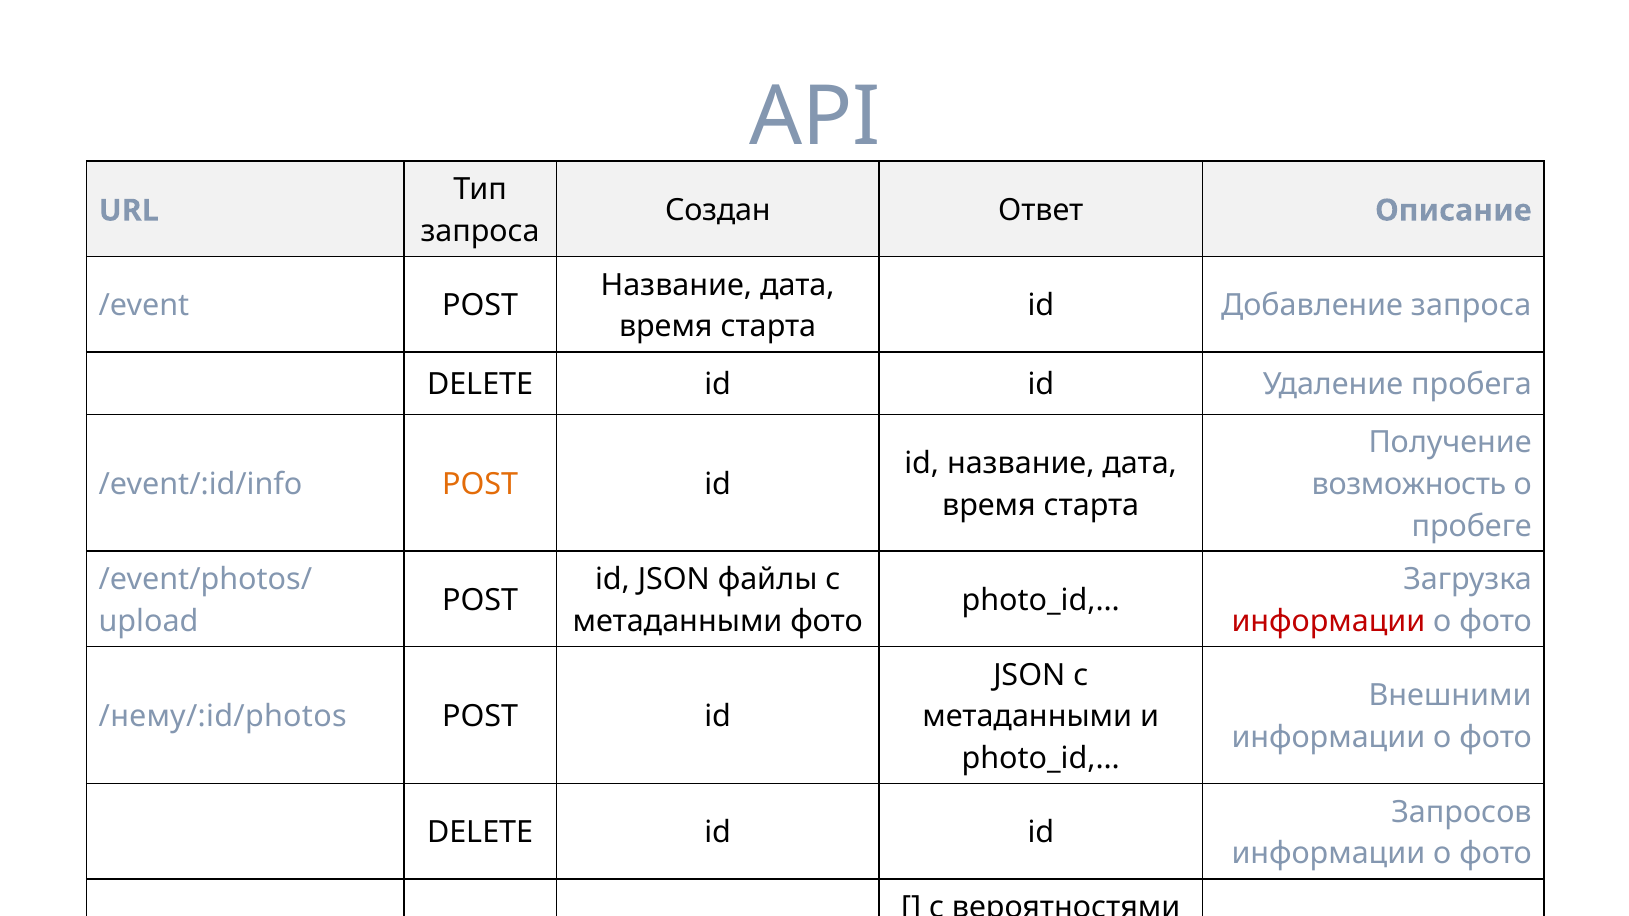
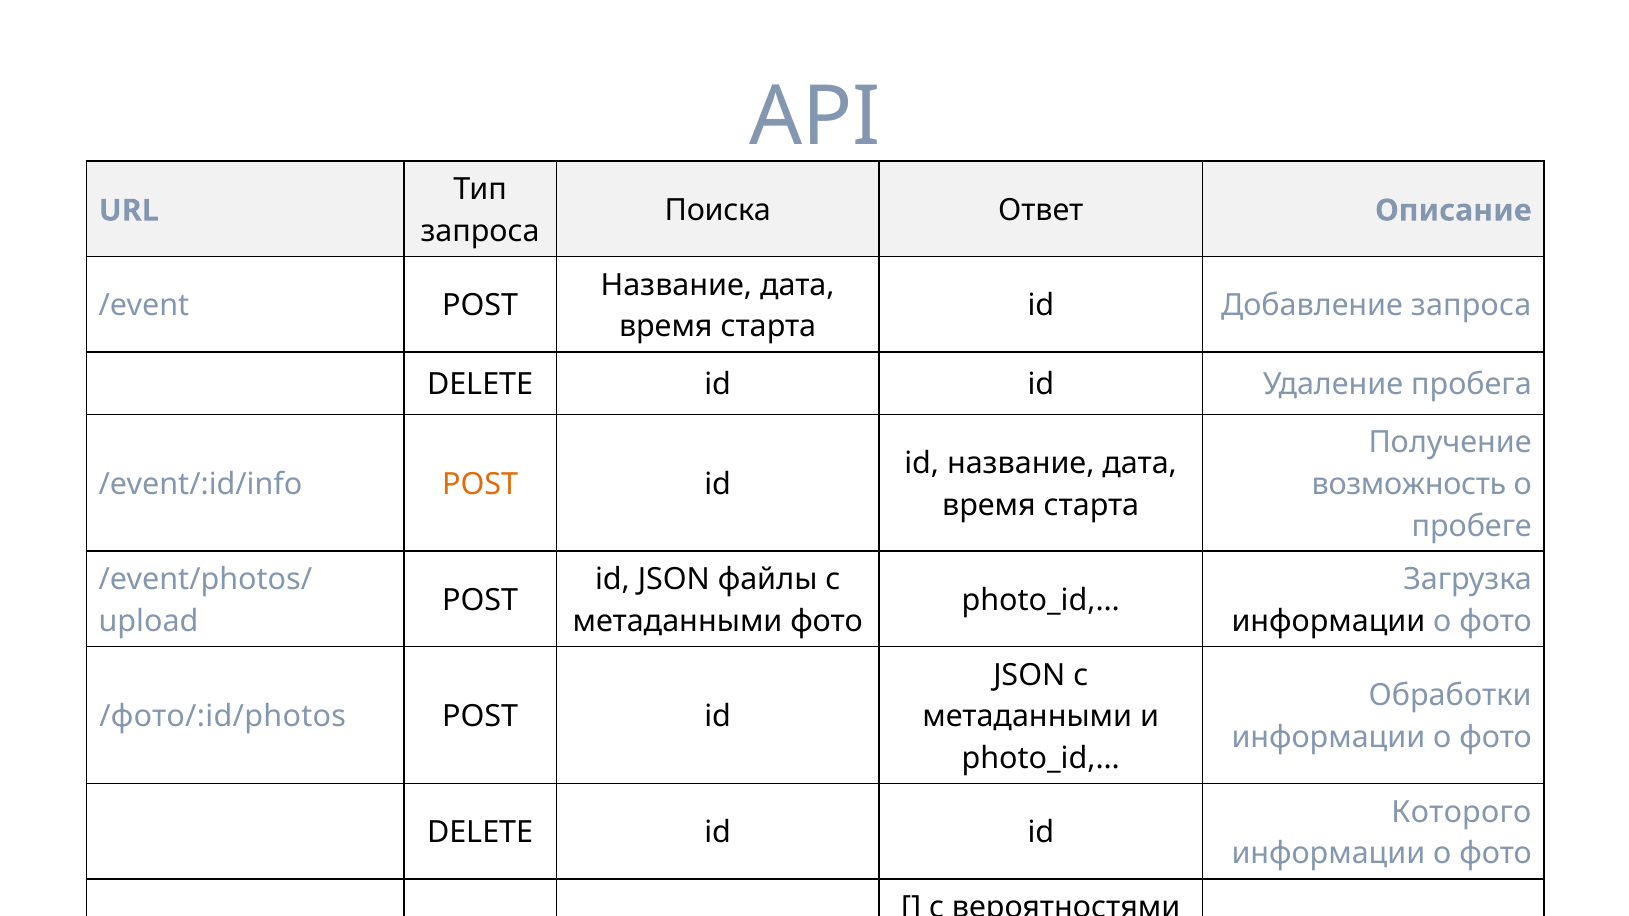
Создан: Создан -> Поиска (718, 211)
информации colour: red -> black (1328, 622)
Внешними: Внешними -> Обработки (1450, 696)
/нему/:id/photos: /нему/:id/photos -> /фото/:id/photos (223, 717)
Запросов: Запросов -> Которого (1461, 812)
